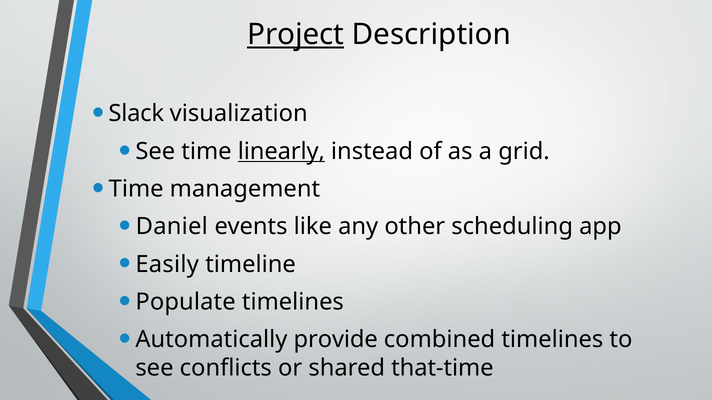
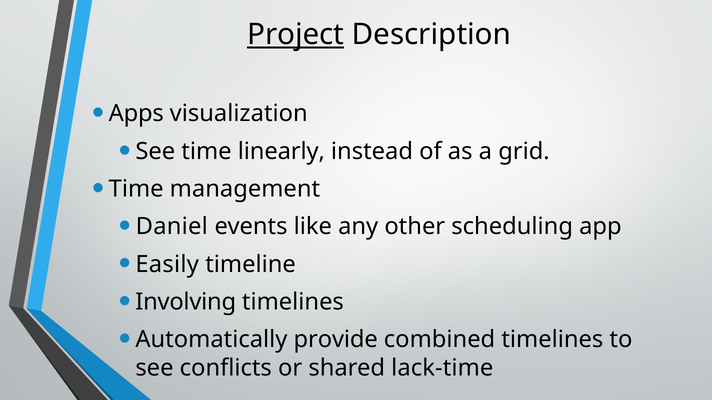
Slack: Slack -> Apps (136, 114)
linearly underline: present -> none (281, 151)
Populate: Populate -> Involving (186, 302)
that-time: that-time -> lack-time (442, 368)
